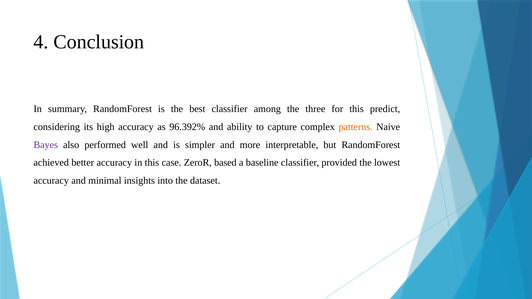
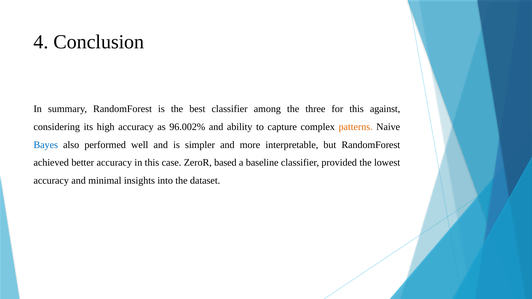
predict: predict -> against (385, 109)
96.392%: 96.392% -> 96.002% (187, 127)
Bayes colour: purple -> blue (46, 145)
